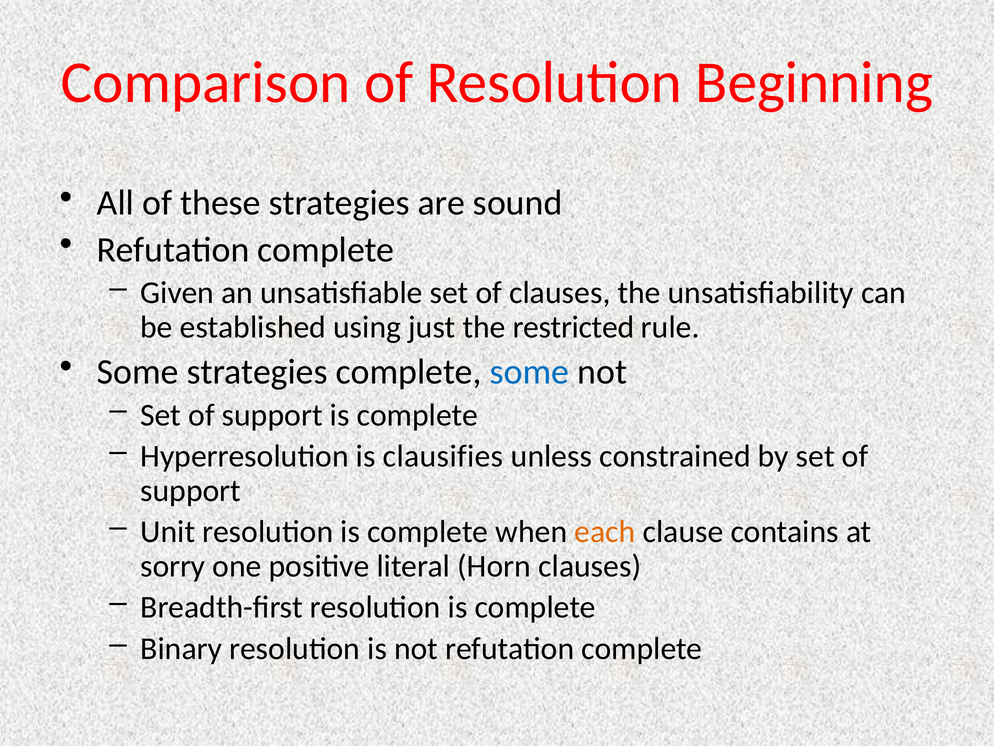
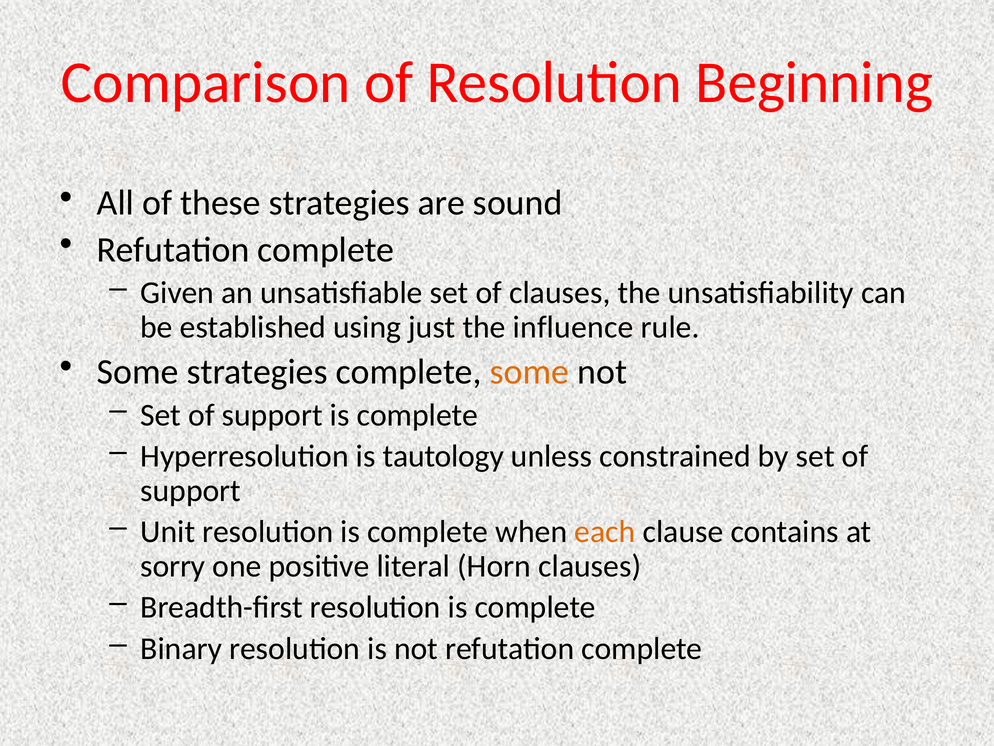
restricted: restricted -> influence (573, 327)
some colour: blue -> orange (529, 372)
clausifies: clausifies -> tautology (443, 456)
